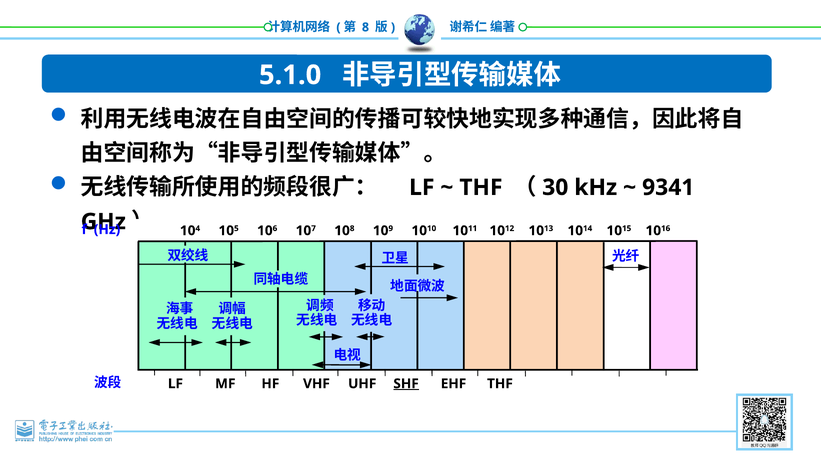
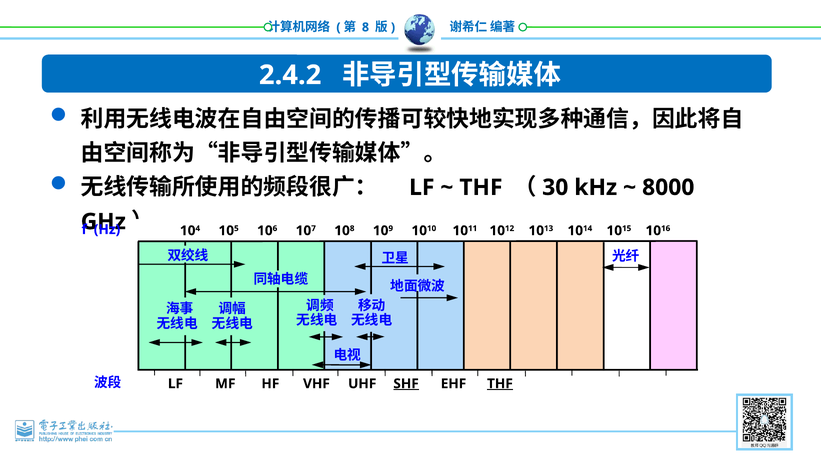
5.1.0: 5.1.0 -> 2.4.2 (290, 75)
9341: 9341 -> 8000 (668, 187)
THF underline: none -> present (500, 384)
